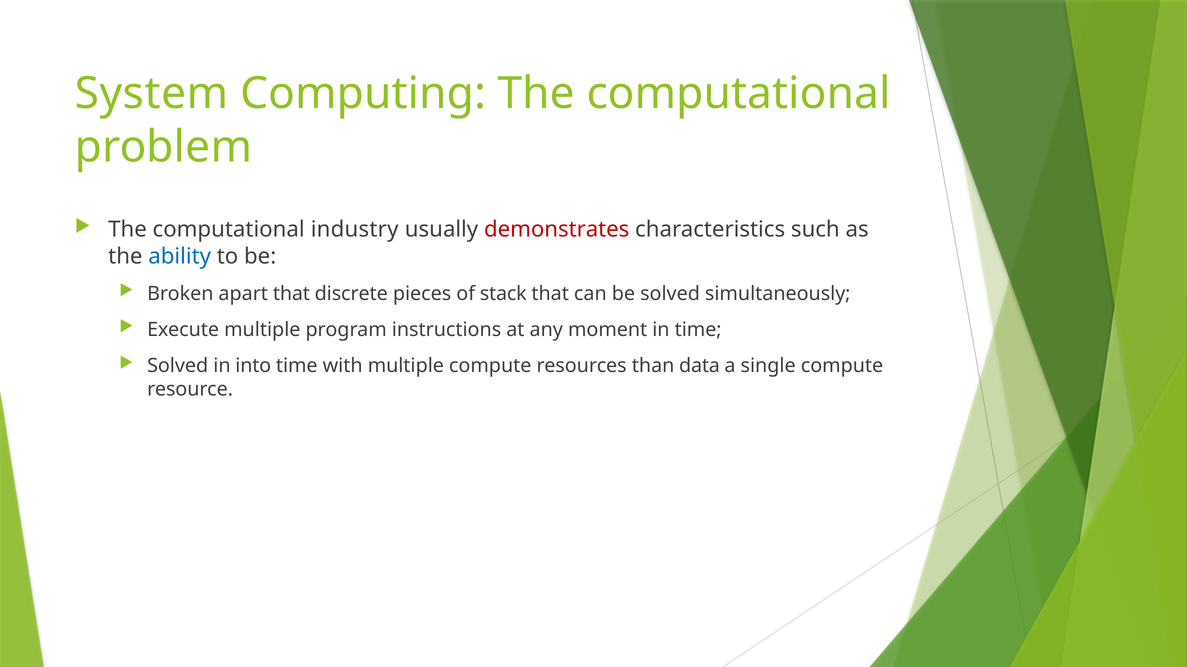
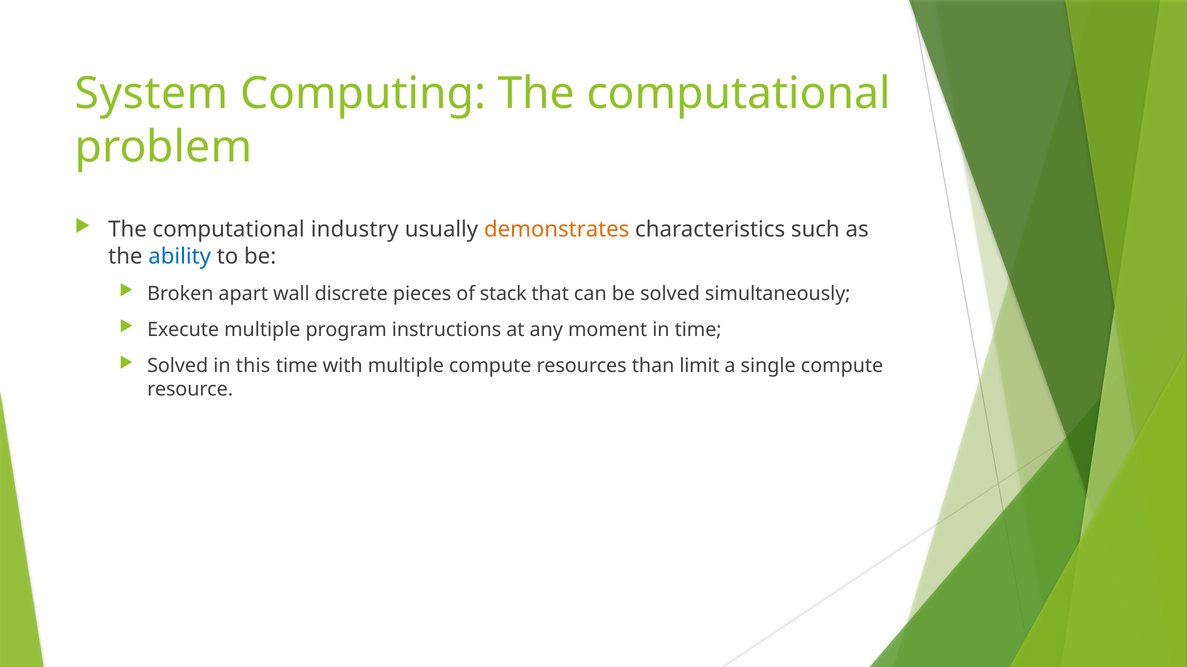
demonstrates colour: red -> orange (557, 230)
apart that: that -> wall (291, 294)
into: into -> this (253, 366)
data: data -> limit (700, 366)
